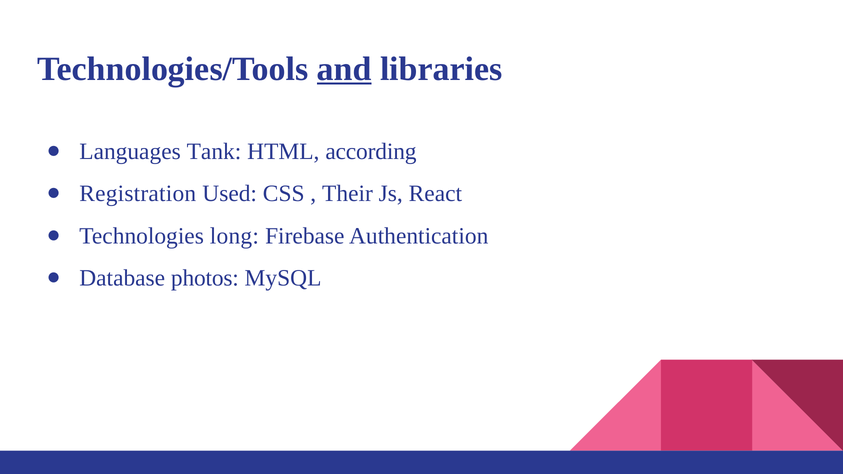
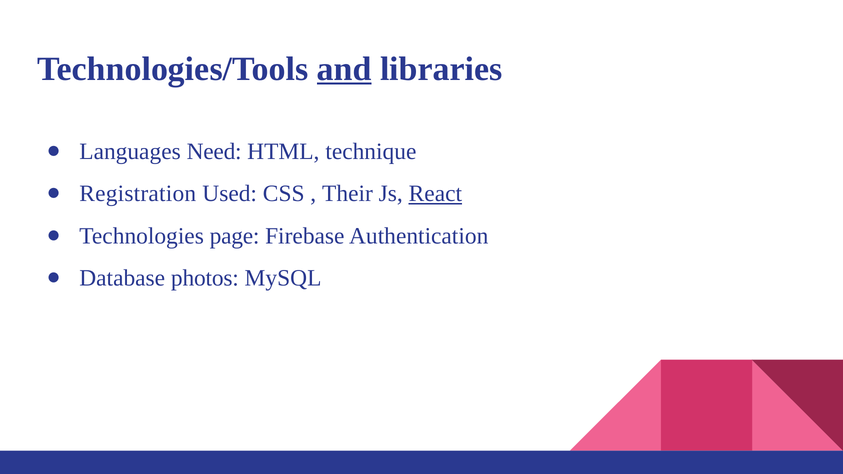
Tank: Tank -> Need (214, 152)
according: according -> technique (371, 152)
React underline: none -> present (435, 194)
long: long -> page (235, 236)
